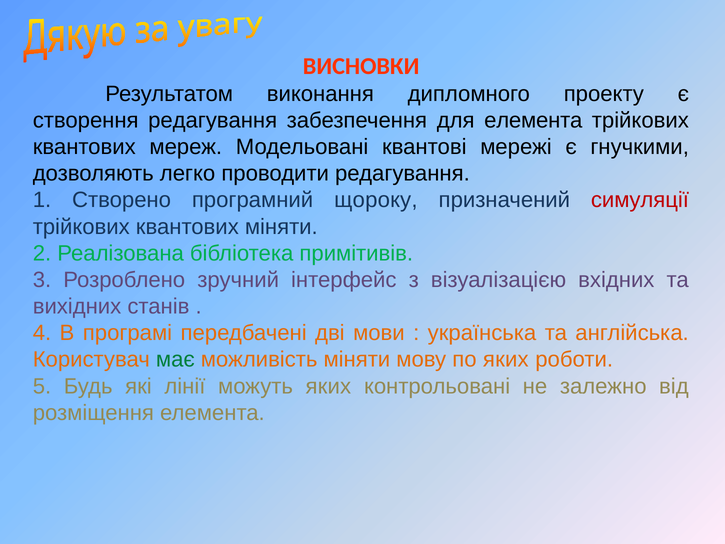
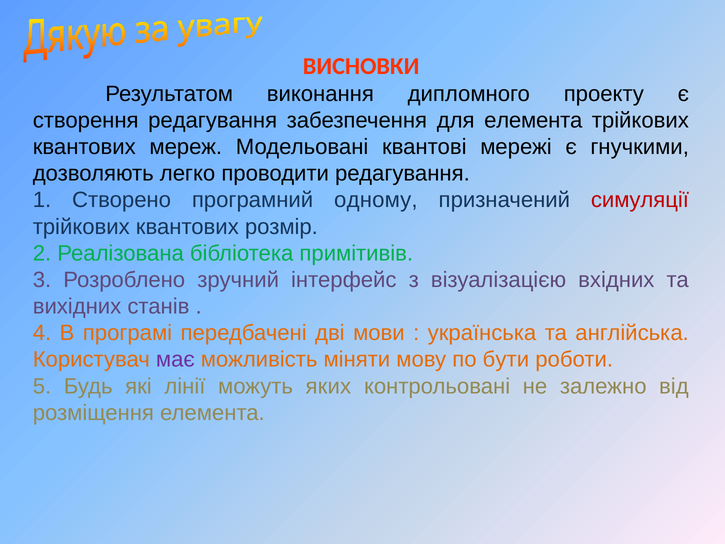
щороку: щороку -> одному (376, 200)
квантових міняти: міняти -> розмір (281, 227)
має colour: green -> purple (175, 359)
по яких: яких -> бути (506, 359)
